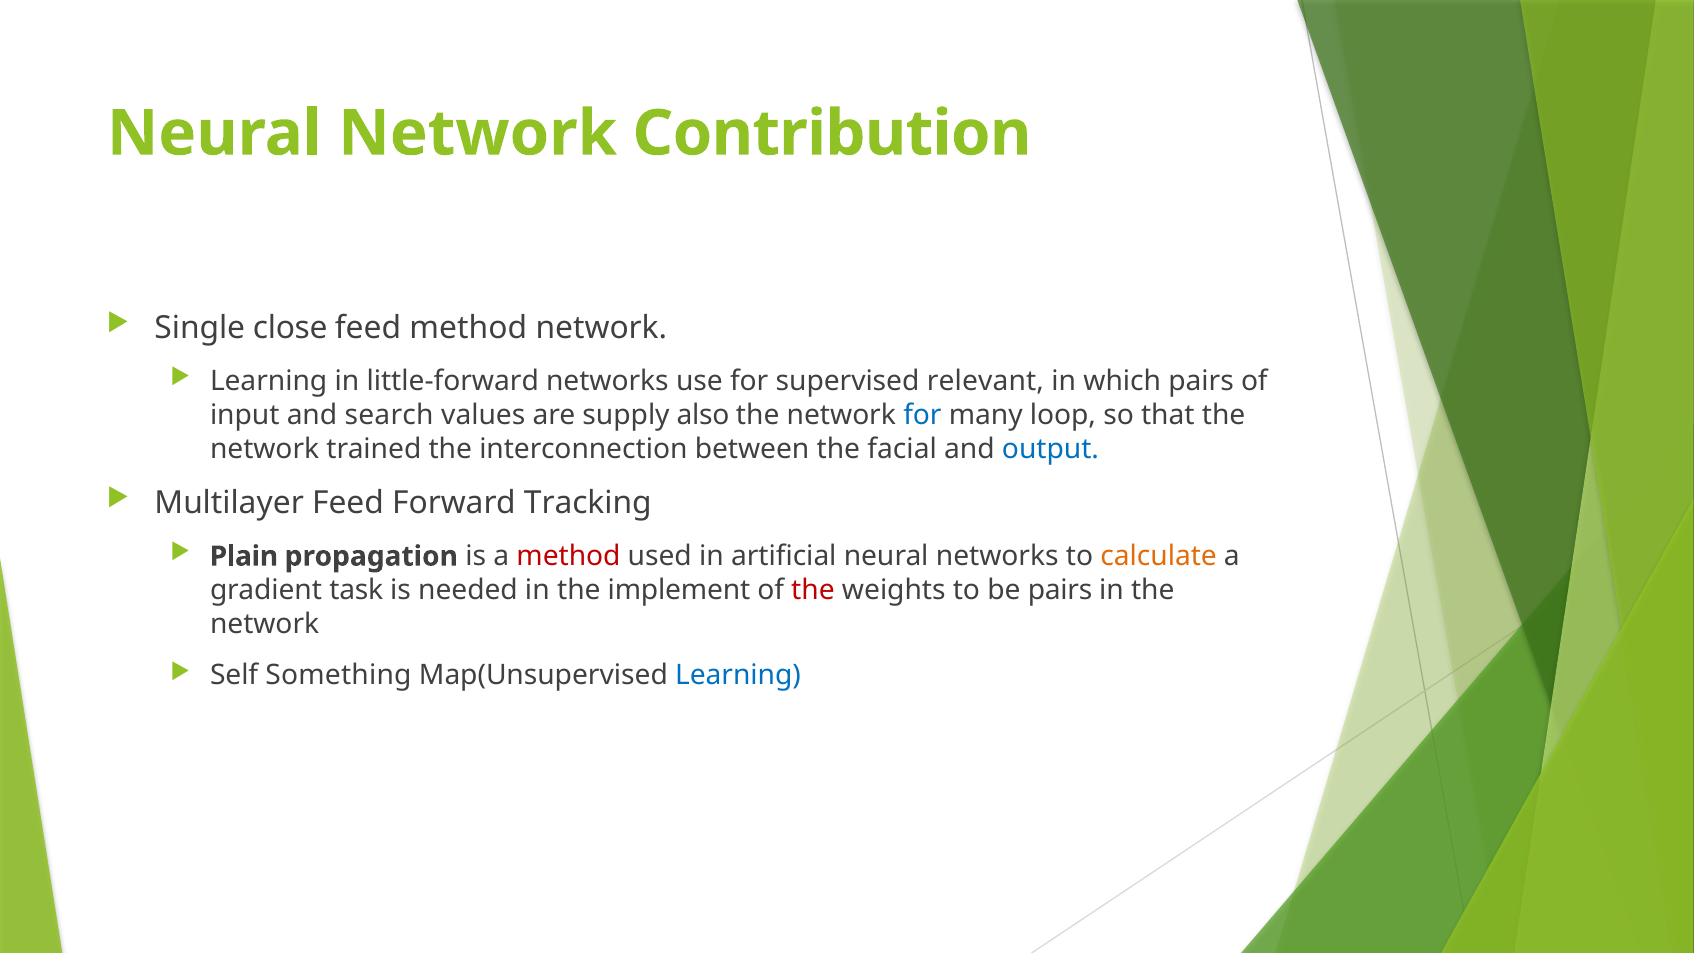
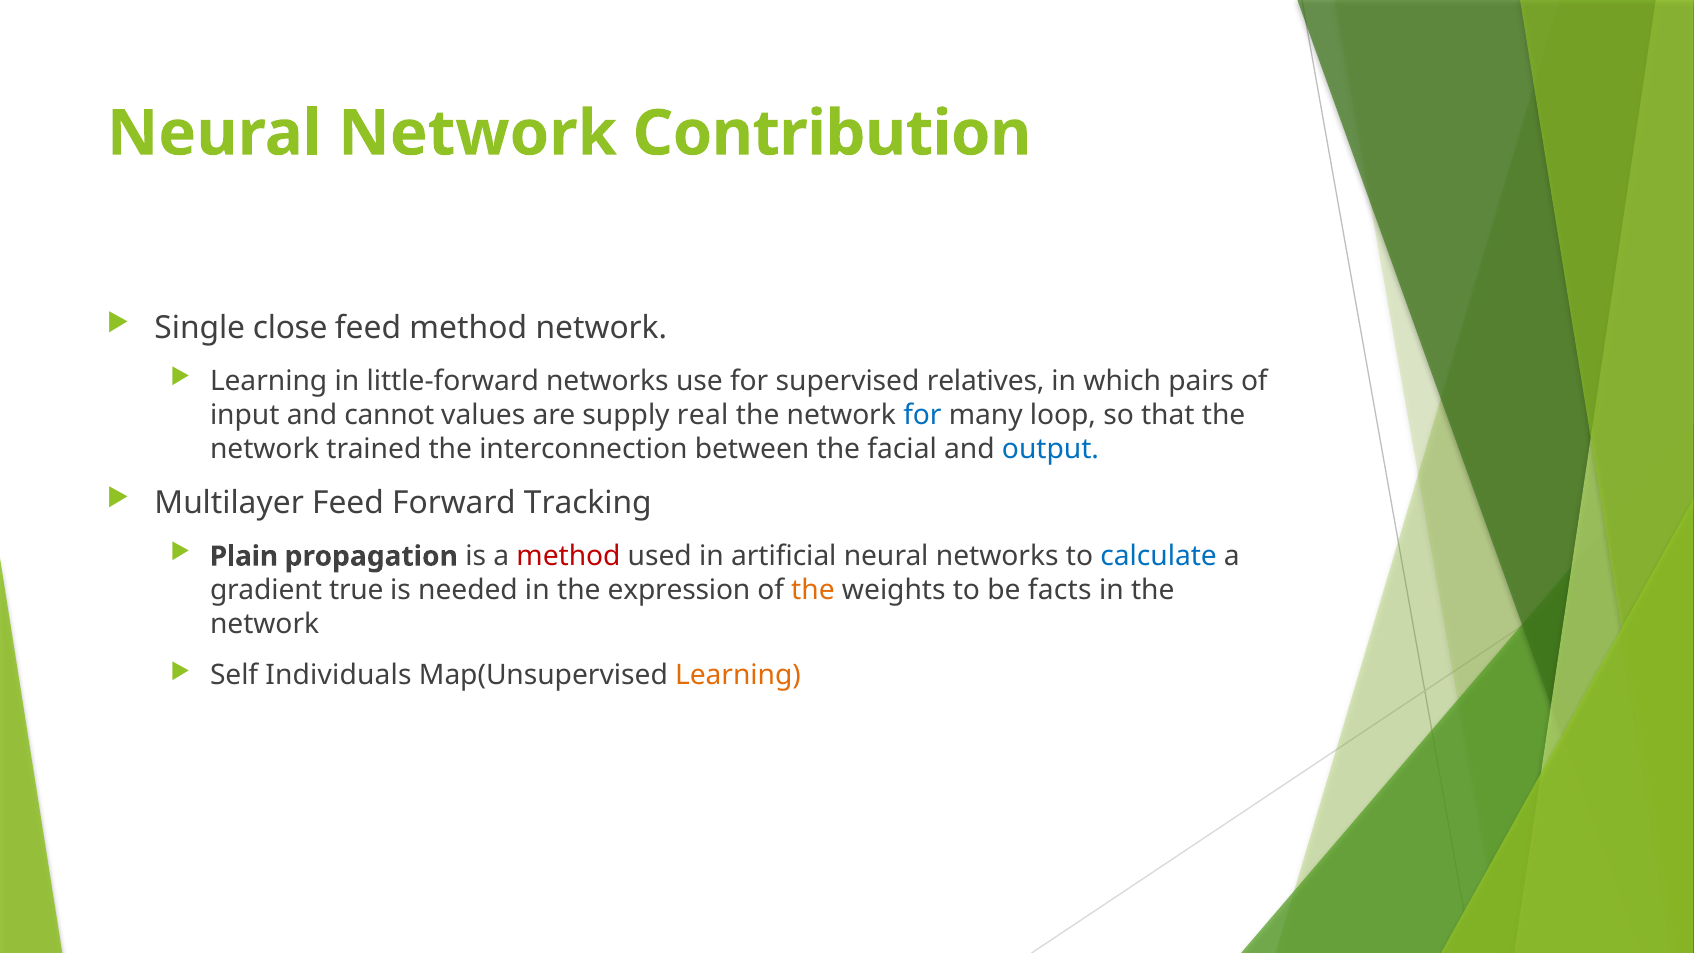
relevant: relevant -> relatives (986, 381)
search: search -> cannot (389, 415)
also: also -> real (703, 415)
calculate colour: orange -> blue (1159, 556)
task: task -> true (356, 590)
implement: implement -> expression (679, 590)
the colour: red -> orange (813, 590)
be pairs: pairs -> facts (1060, 590)
Something: Something -> Individuals (338, 676)
Learning colour: blue -> orange (738, 676)
